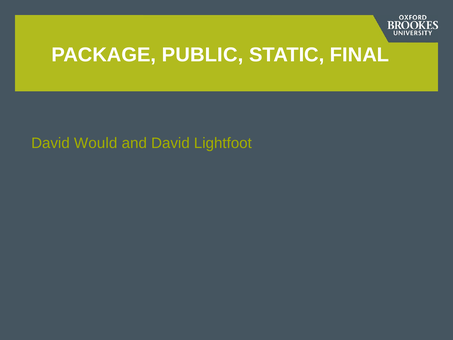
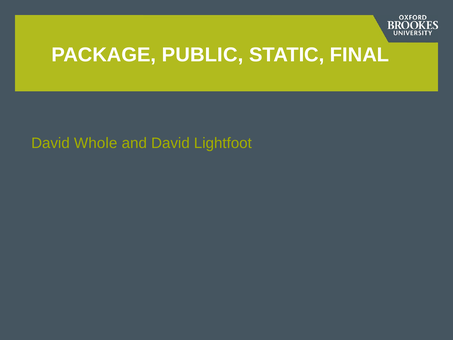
Would: Would -> Whole (96, 143)
